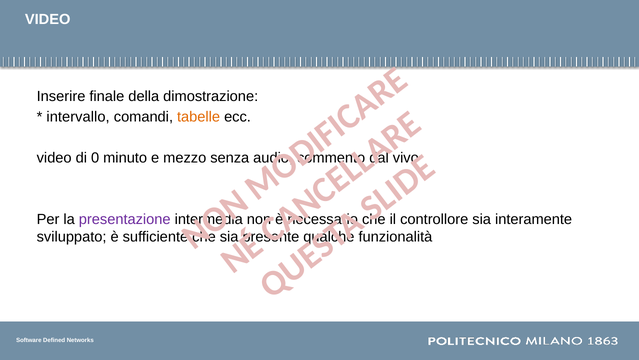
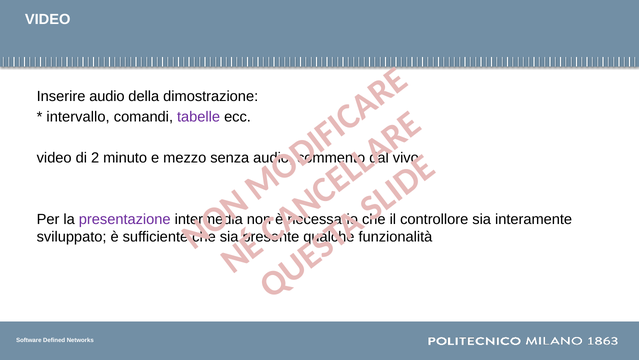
Inserire finale: finale -> audio (107, 96)
tabelle colour: orange -> purple (199, 117)
0: 0 -> 2 (95, 158)
